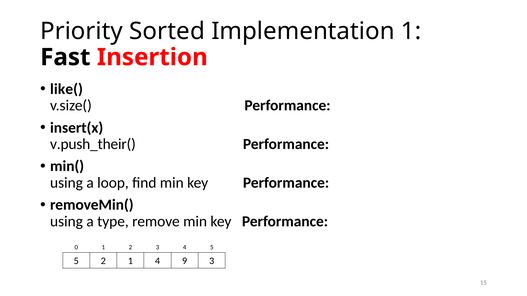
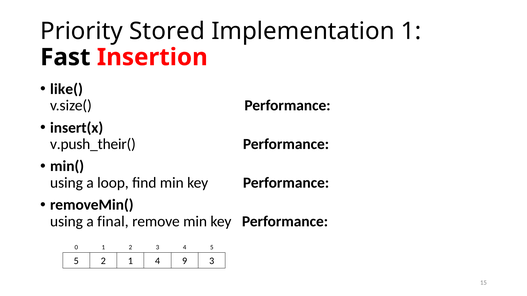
Sorted: Sorted -> Stored (167, 31)
type: type -> final (113, 222)
